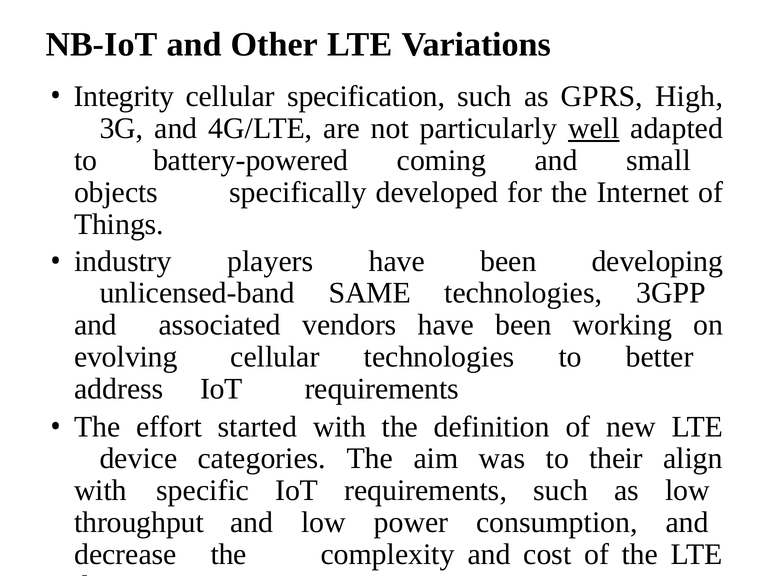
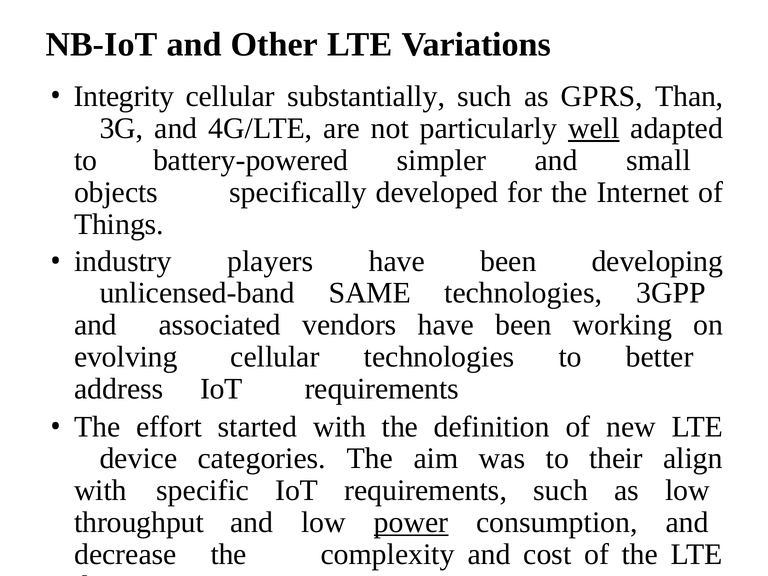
specification: specification -> substantially (366, 96)
High: High -> Than (689, 96)
coming: coming -> simpler (442, 160)
power underline: none -> present (411, 522)
